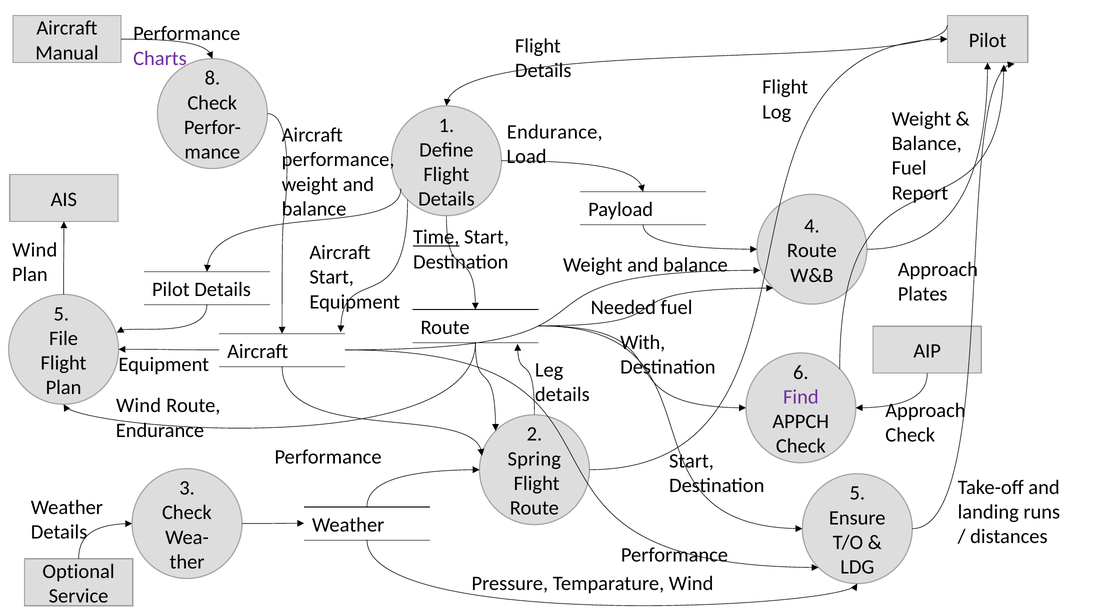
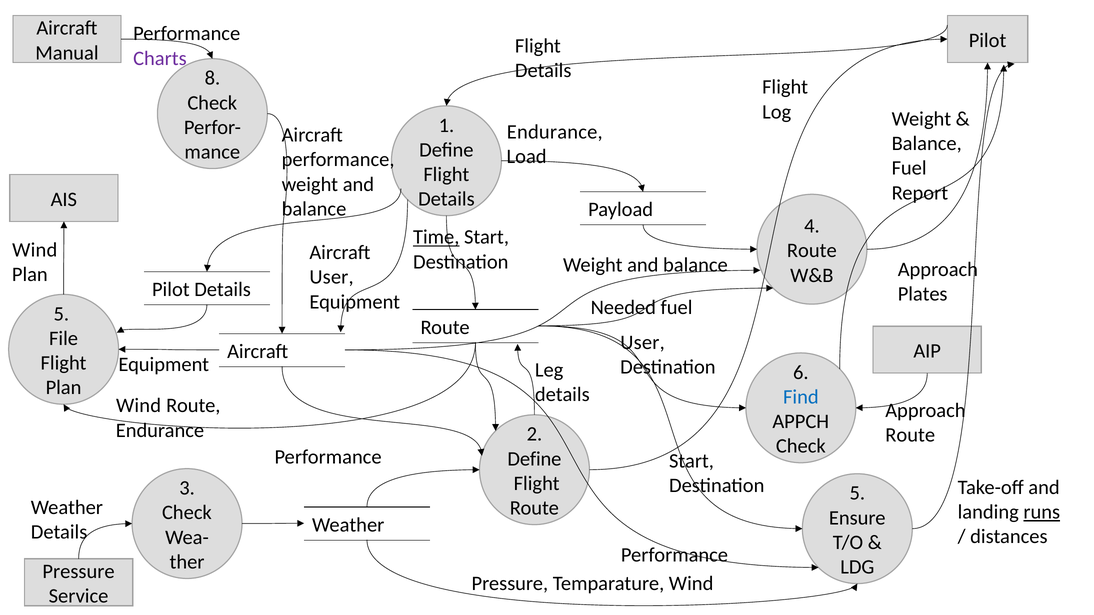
Start: Start -> User (332, 277)
With: With -> User (643, 343)
Find colour: purple -> blue (801, 397)
Check: Check -> Route (910, 435)
Spring: Spring -> Define (534, 459)
runs underline: none -> present (1042, 512)
Optional: Optional -> Pressure (79, 572)
